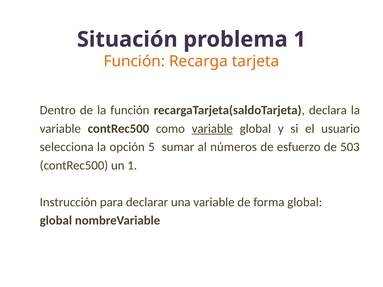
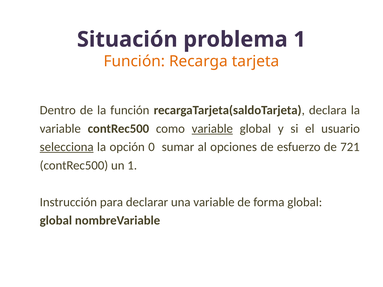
selecciona underline: none -> present (67, 147)
5: 5 -> 0 (151, 147)
números: números -> opciones (234, 147)
503: 503 -> 721 (350, 147)
